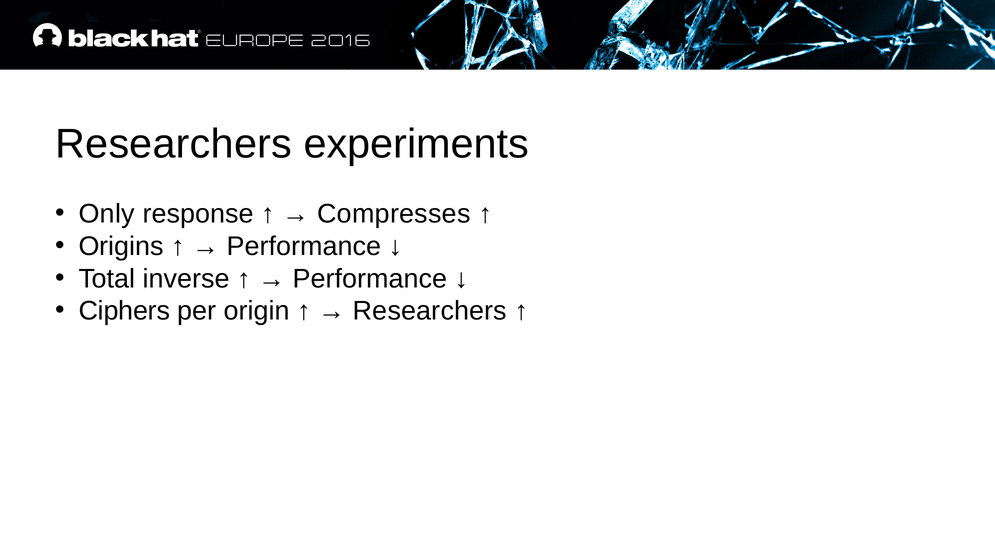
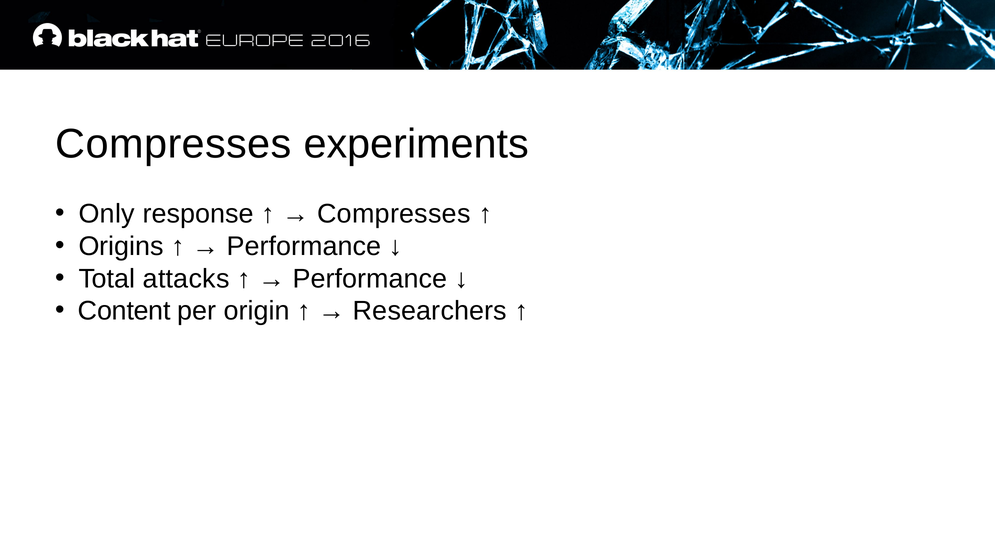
Researchers: Researchers -> Compresses (173, 144)
inverse: inverse -> attacks (186, 279)
Ciphers: Ciphers -> Content (124, 311)
